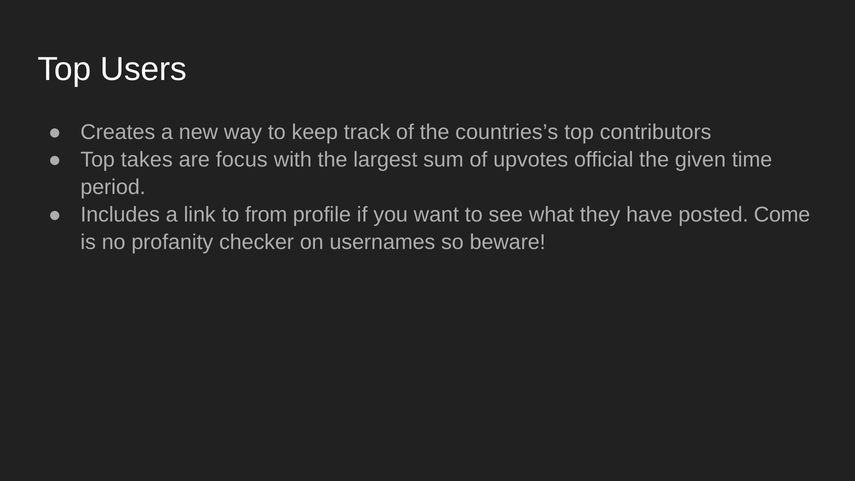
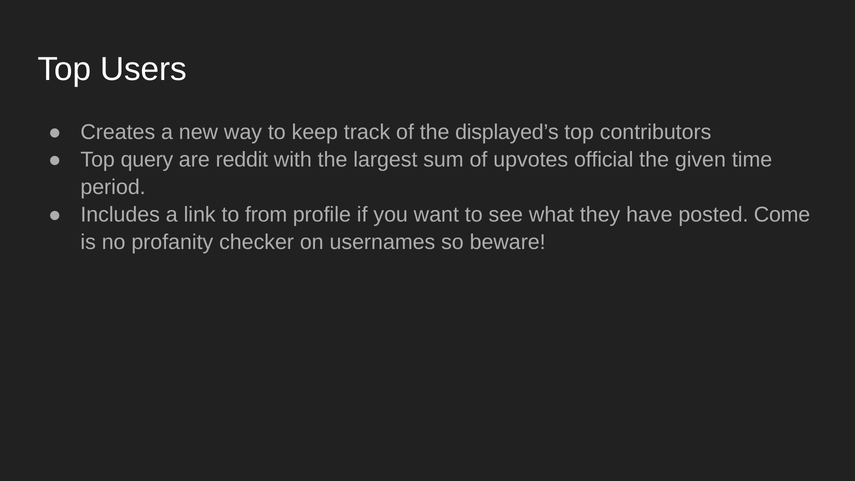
countries’s: countries’s -> displayed’s (507, 132)
takes: takes -> query (147, 160)
focus: focus -> reddit (242, 160)
